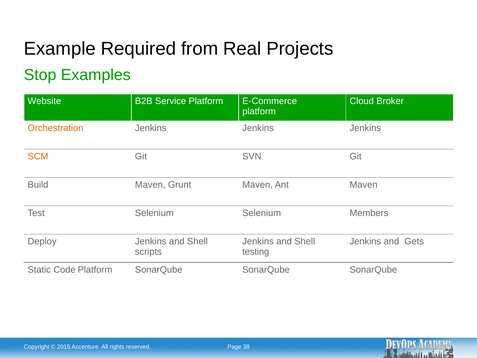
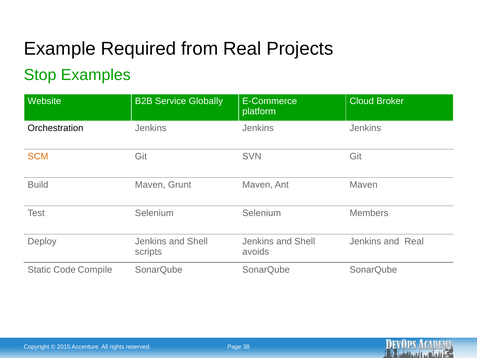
Service Platform: Platform -> Globally (206, 101)
Orchestration colour: orange -> black (56, 128)
and Gets: Gets -> Real (414, 241)
testing: testing -> avoids (256, 252)
Code Platform: Platform -> Compile (95, 269)
